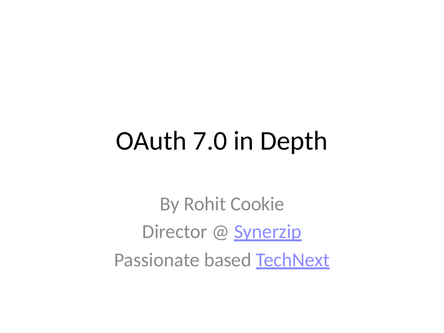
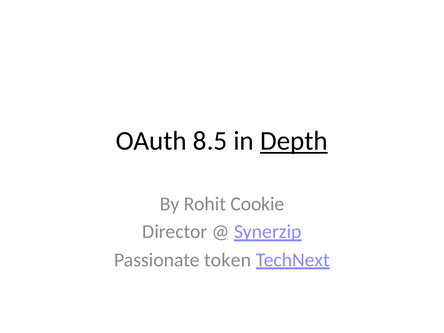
7.0: 7.0 -> 8.5 (210, 141)
Depth underline: none -> present (294, 141)
based: based -> token (228, 260)
